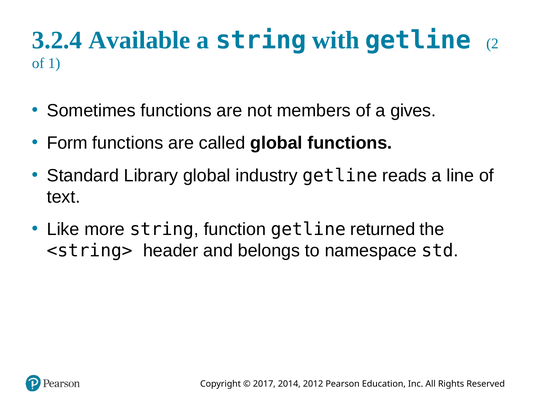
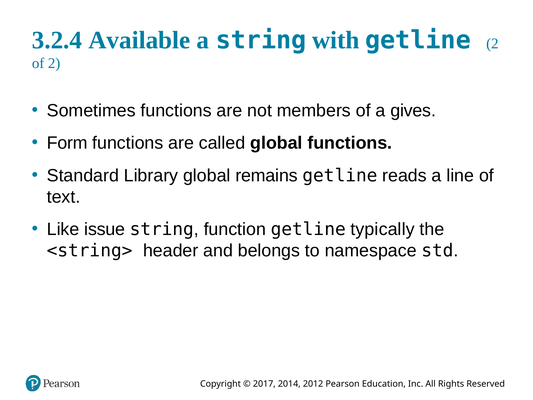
of 1: 1 -> 2 (54, 63)
industry: industry -> remains (267, 175)
more: more -> issue (105, 229)
returned: returned -> typically (383, 229)
